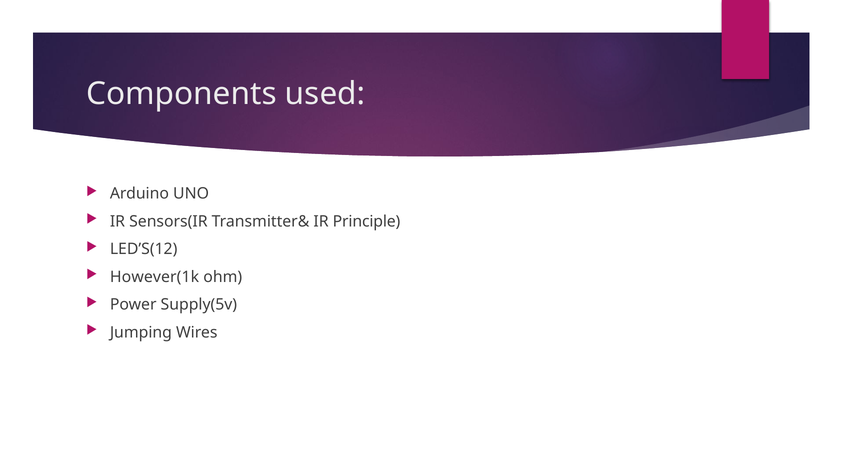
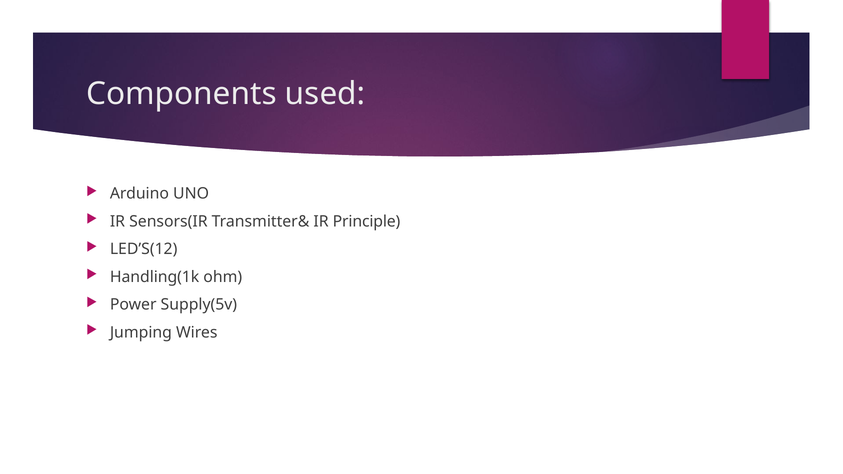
However(1k: However(1k -> Handling(1k (155, 277)
